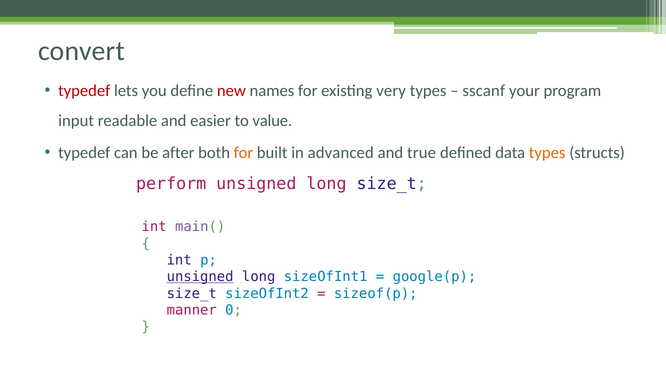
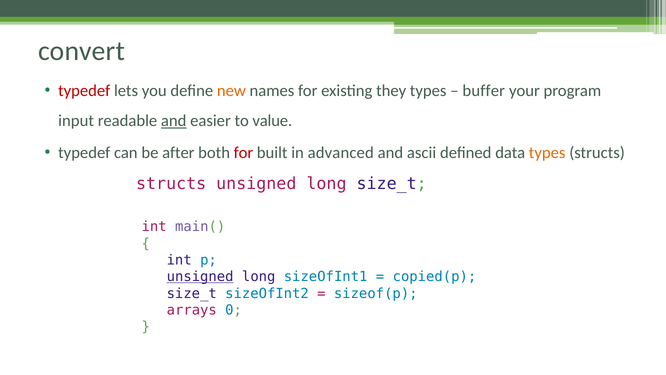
new colour: red -> orange (231, 91)
very: very -> they (391, 91)
sscanf: sscanf -> buffer (484, 91)
and underline: none -> present (174, 121)
for colour: orange -> red (243, 153)
true: true -> ascii (422, 153)
perform: perform -> structs (171, 183)
google(p: google(p -> copied(p (434, 277)
manner: manner -> arrays (192, 310)
